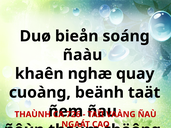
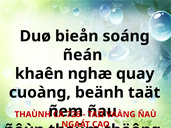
ñaàu: ñaàu -> ñeán (83, 55)
